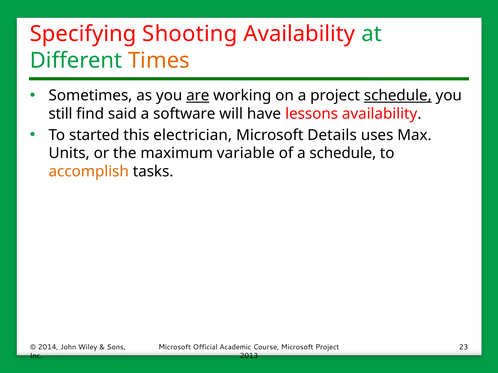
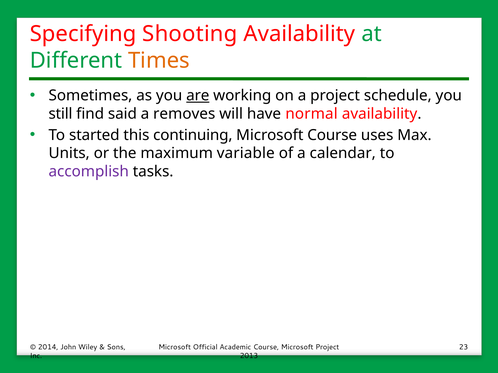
schedule underline: present -> none (398, 96)
software: software -> removes (184, 114)
lessons: lessons -> normal (312, 114)
electrician: electrician -> continuing (193, 135)
Microsoft Details: Details -> Course (332, 135)
a schedule: schedule -> calendar (343, 153)
accomplish colour: orange -> purple (89, 172)
